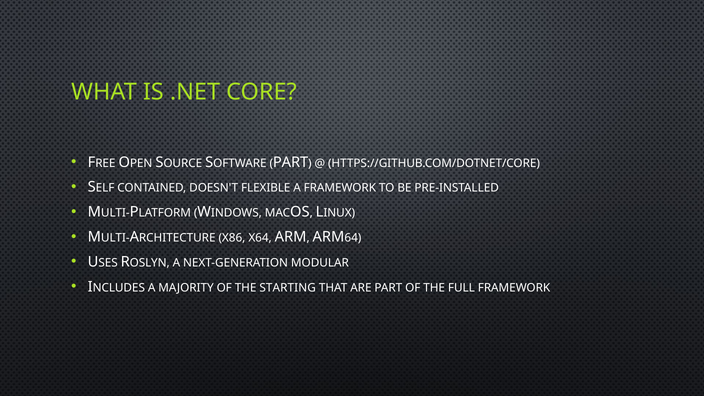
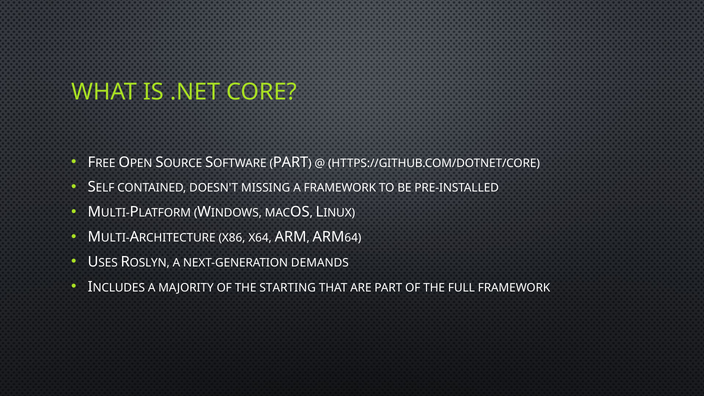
FLEXIBLE: FLEXIBLE -> MISSING (266, 188)
MODULAR: MODULAR -> DEMANDS (320, 263)
